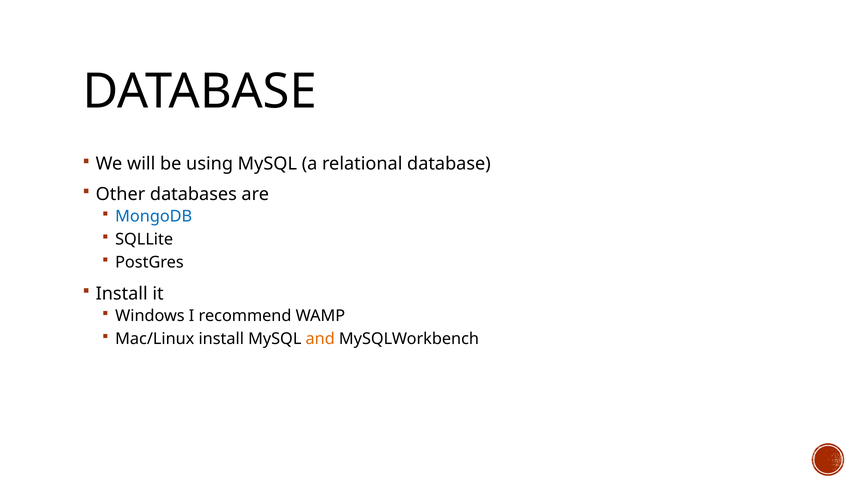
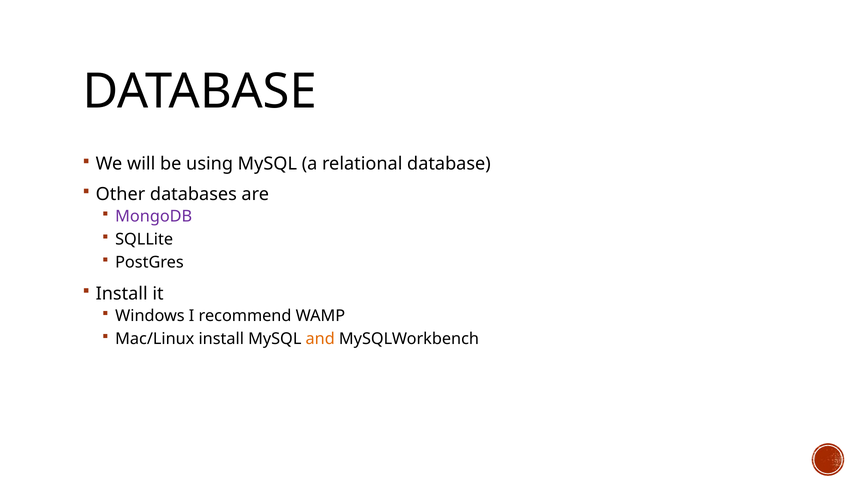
MongoDB colour: blue -> purple (154, 217)
